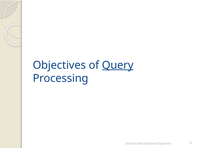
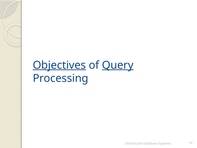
Objectives underline: none -> present (59, 65)
